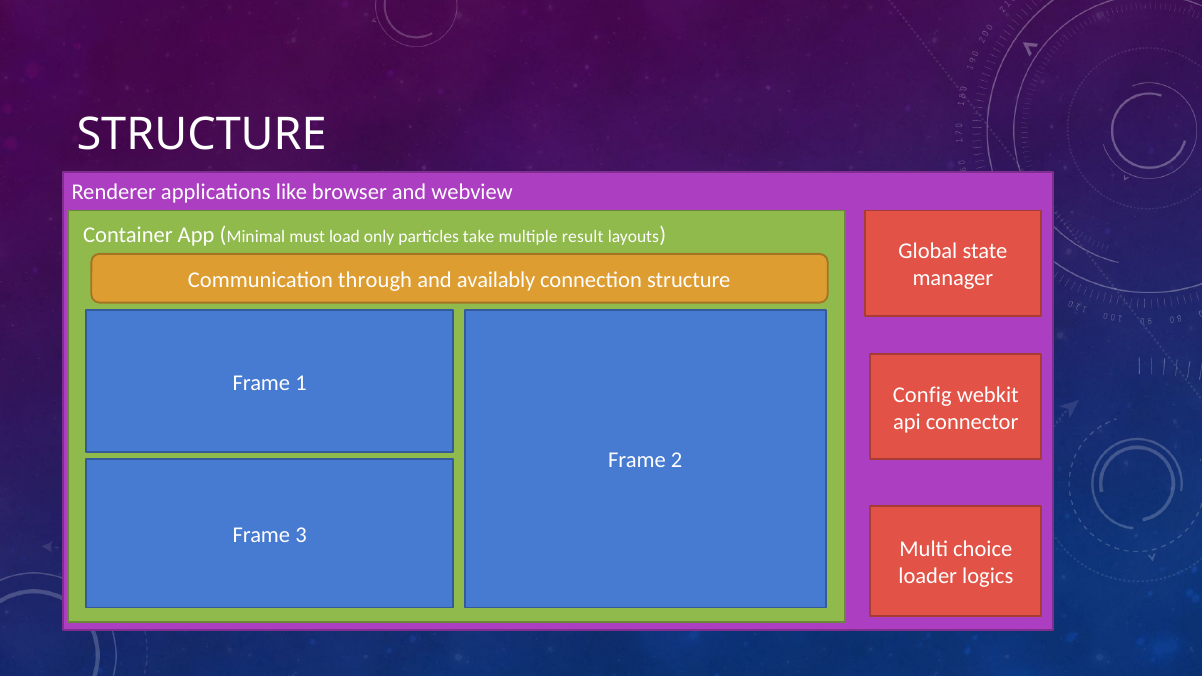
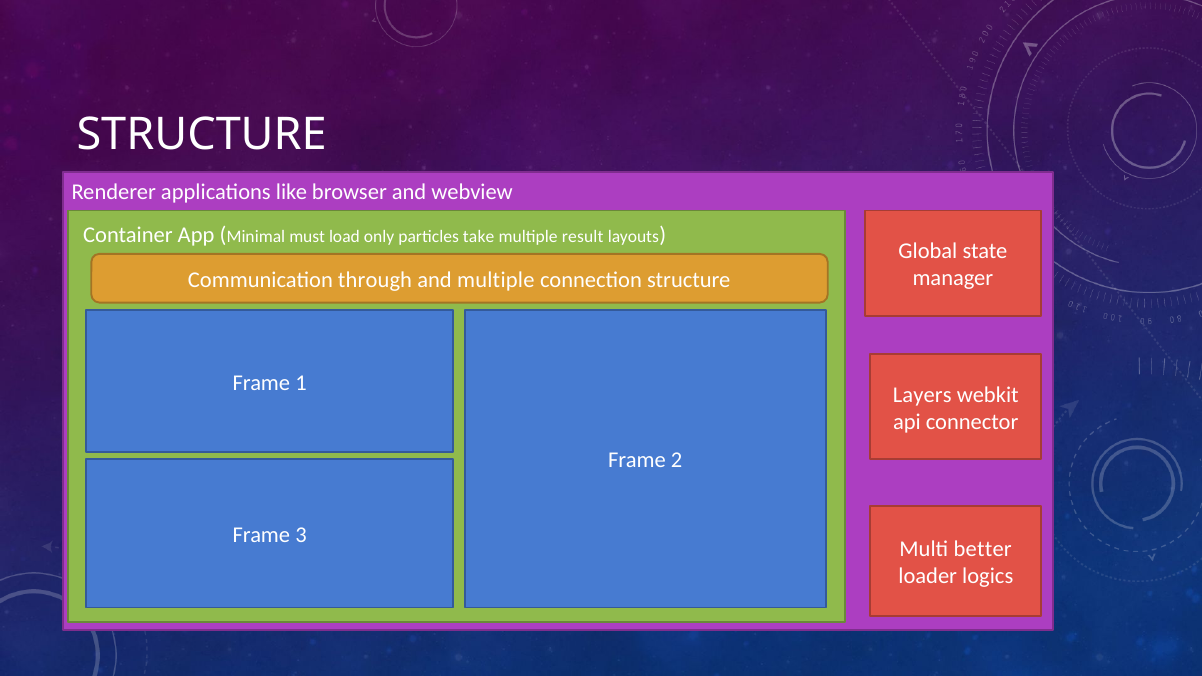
and availably: availably -> multiple (496, 280)
Config: Config -> Layers (922, 395)
choice: choice -> better (983, 549)
